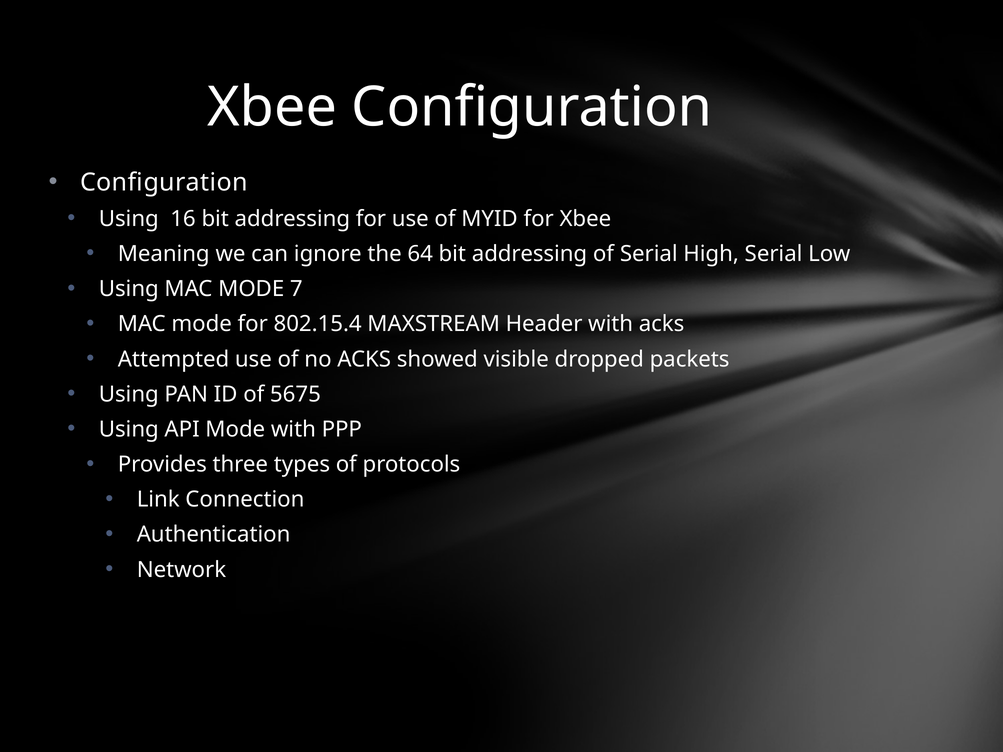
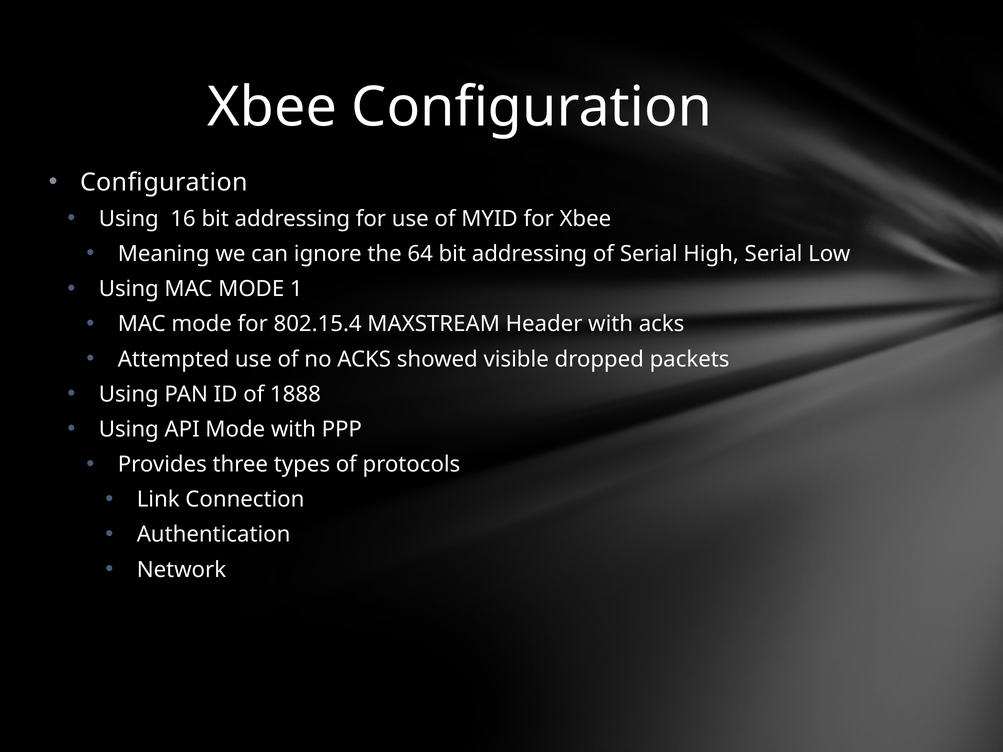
7: 7 -> 1 (296, 289)
5675: 5675 -> 1888 (295, 394)
